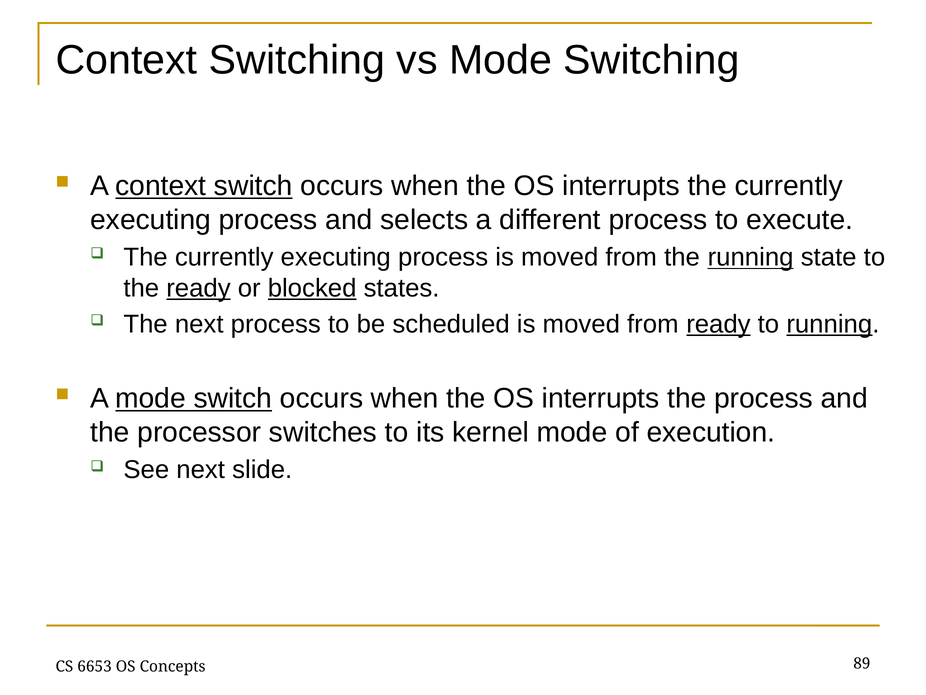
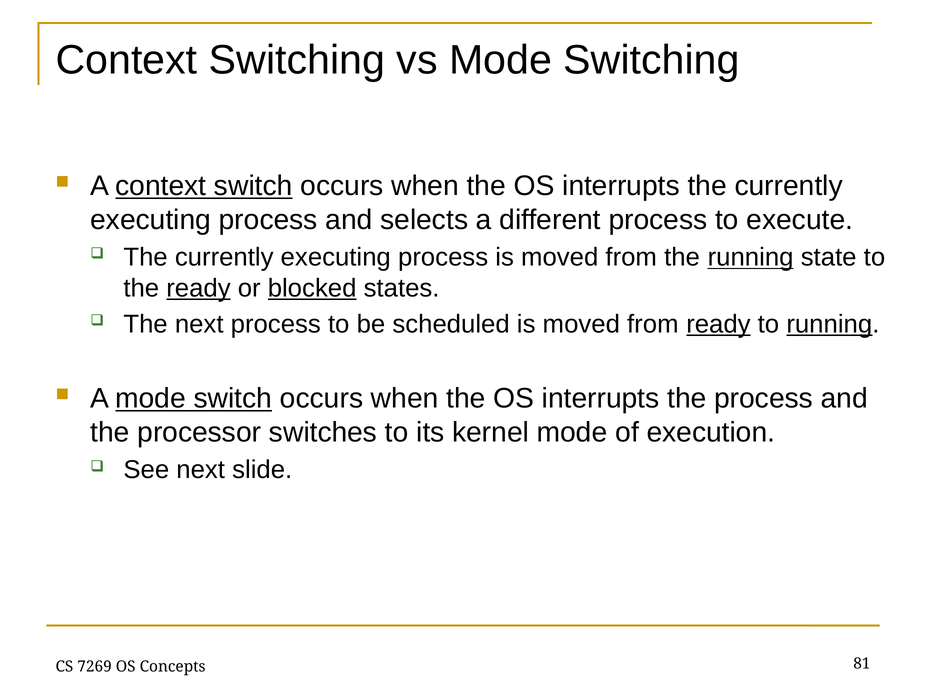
6653: 6653 -> 7269 (95, 666)
89: 89 -> 81 (862, 663)
